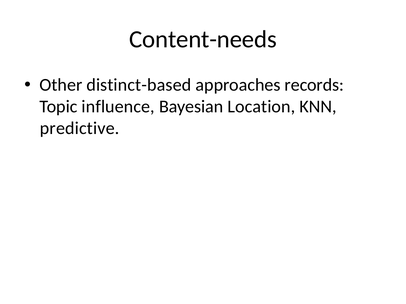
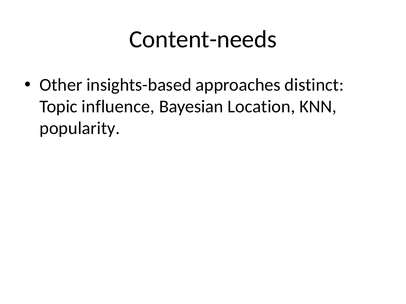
distinct-based: distinct-based -> insights-based (139, 85)
records: records -> distinct (314, 85)
predictive: predictive -> popularity (80, 128)
